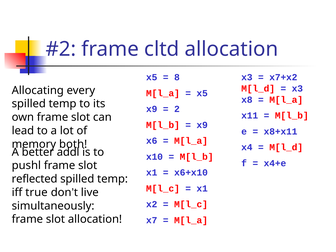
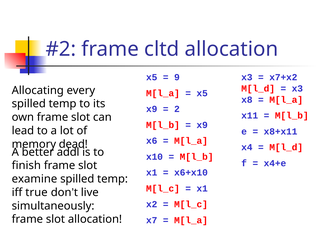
8: 8 -> 9 (177, 77)
both: both -> dead (73, 144)
pushl: pushl -> finish (26, 166)
reflected: reflected -> examine (34, 179)
